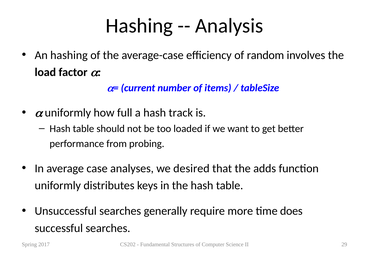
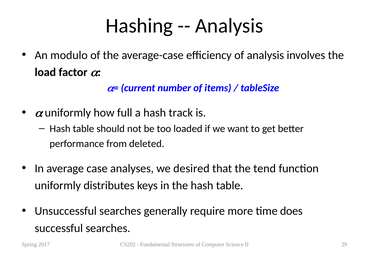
An hashing: hashing -> modulo (69, 55)
of random: random -> analysis (265, 55)
probing: probing -> deleted (147, 143)
adds: adds -> tend (265, 168)
